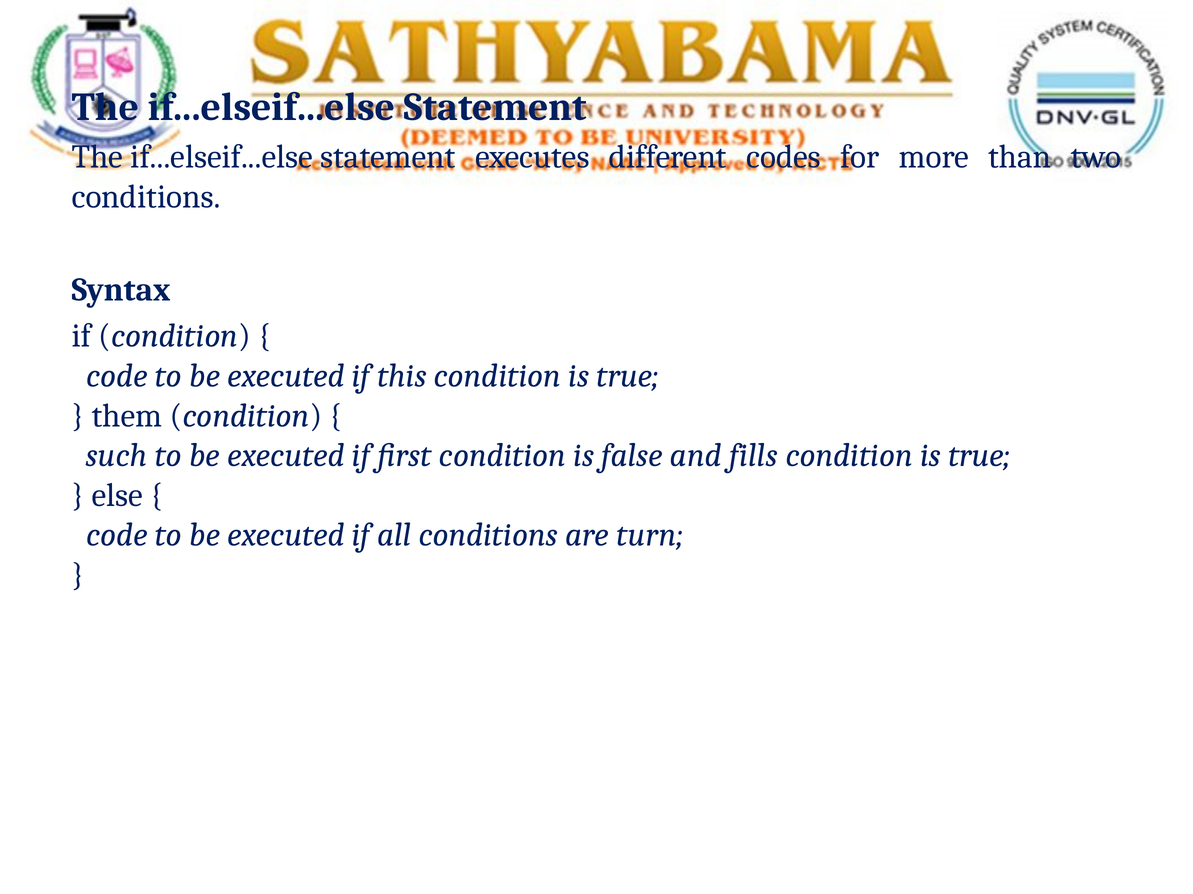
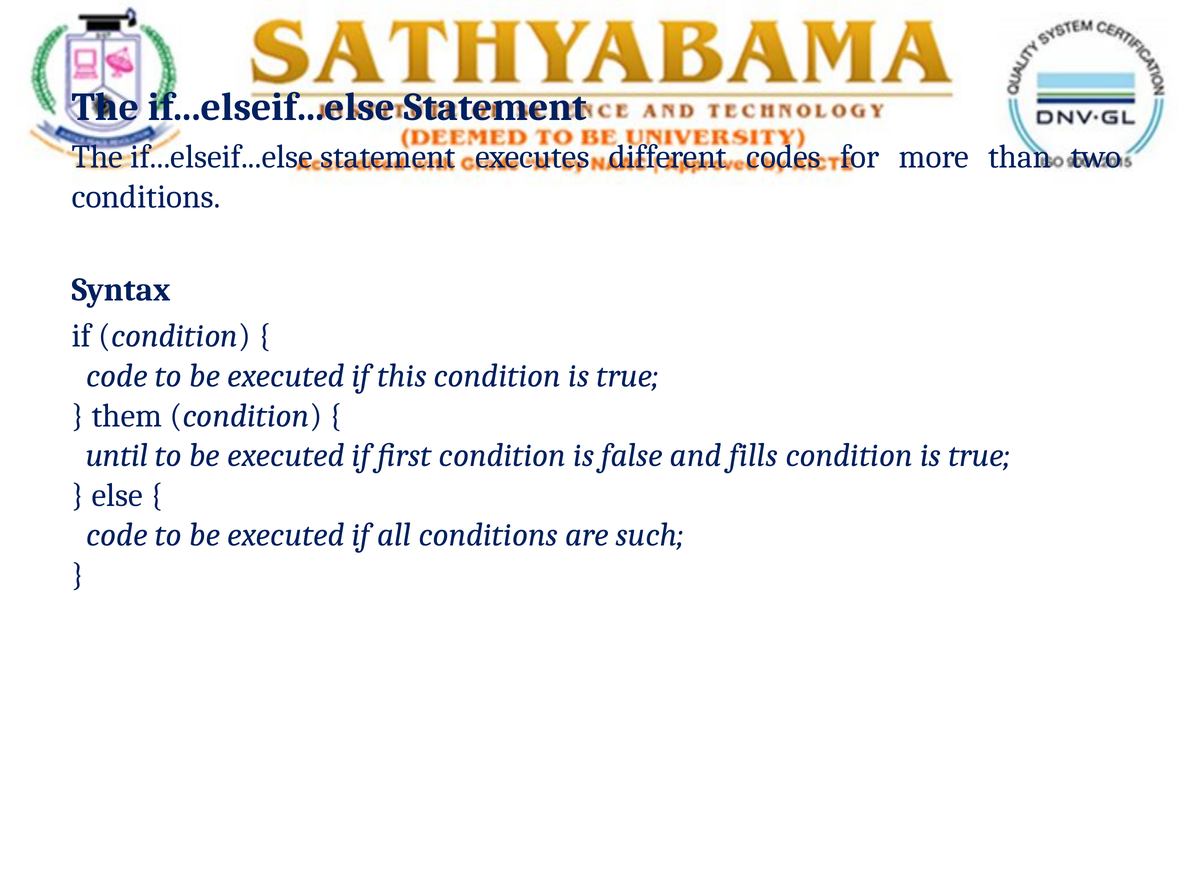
such: such -> until (117, 456)
turn: turn -> such (650, 535)
